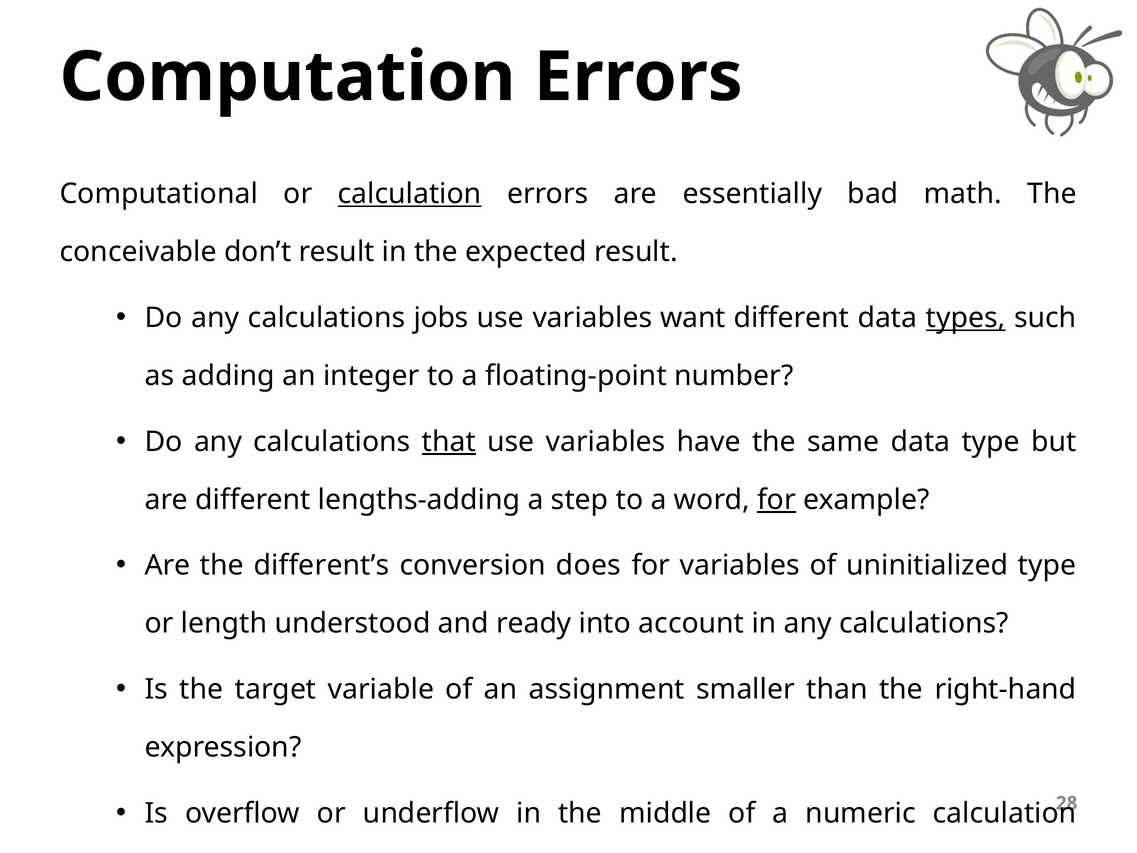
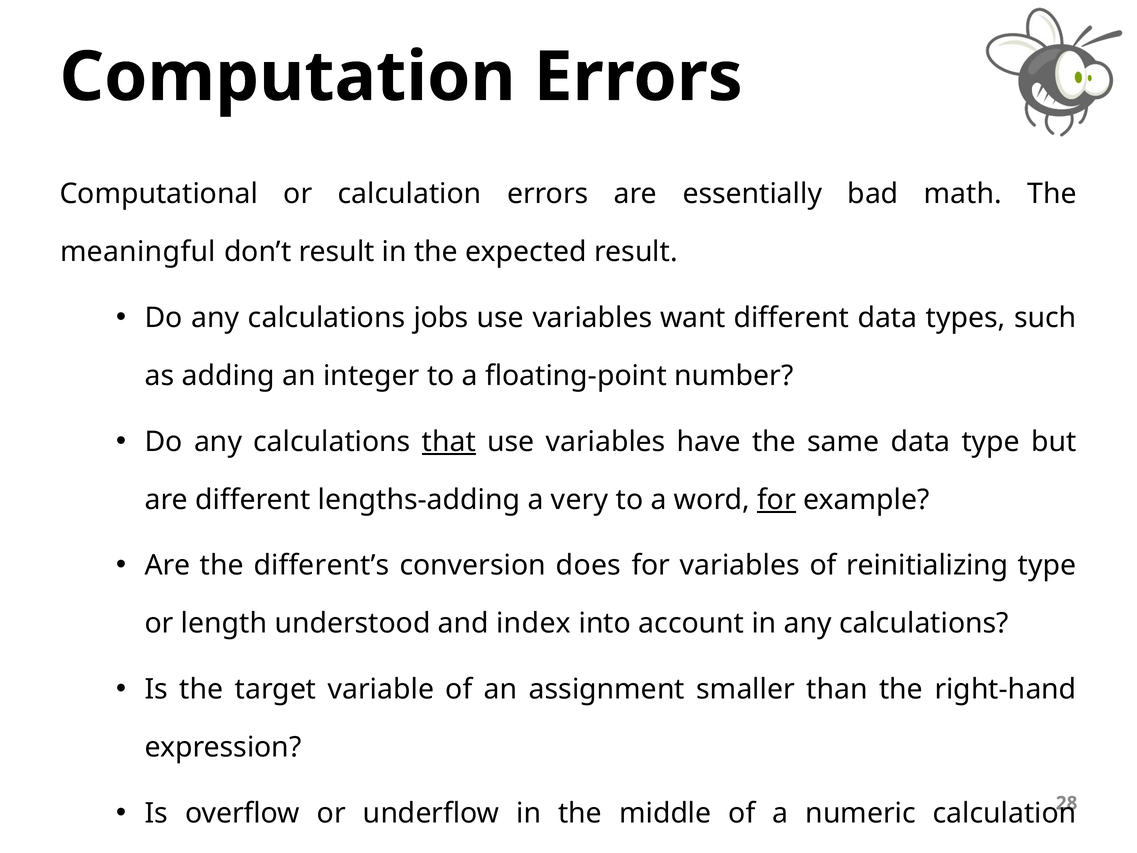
calculation underline: present -> none (410, 194)
conceivable: conceivable -> meaningful (138, 252)
types underline: present -> none (966, 318)
step: step -> very (580, 500)
uninitialized: uninitialized -> reinitializing (927, 565)
ready: ready -> index (534, 623)
